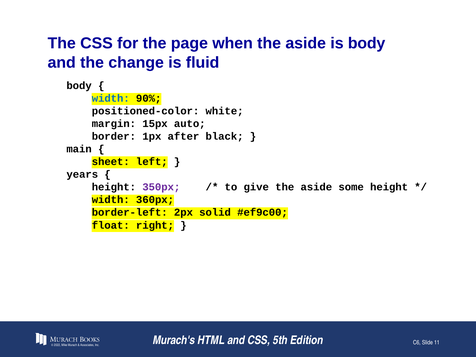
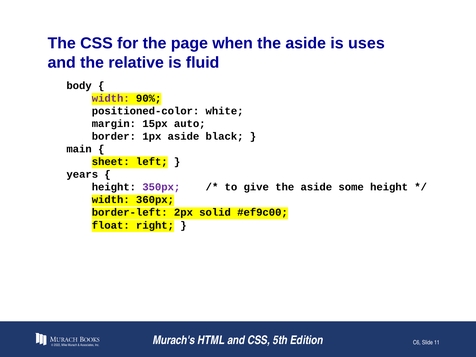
is body: body -> uses (366, 43)
change: change -> relative (136, 62)
width colour: blue -> purple (111, 98)
1px after: after -> aside (183, 136)
